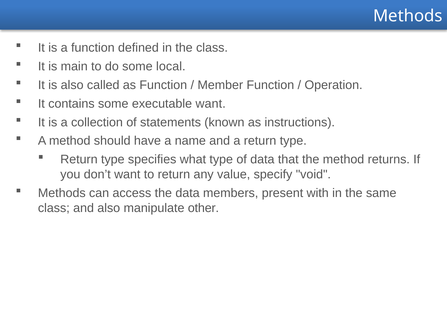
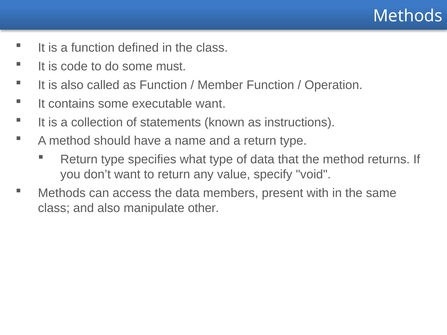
main: main -> code (74, 66)
local: local -> must (171, 66)
